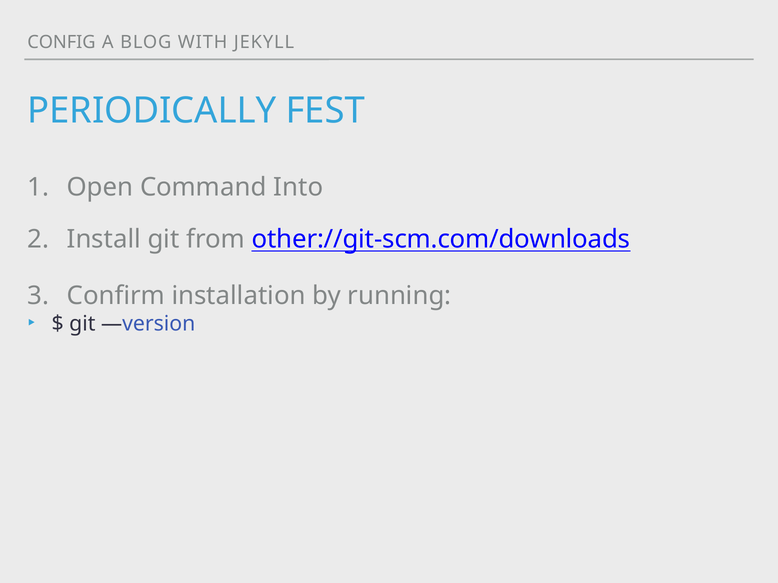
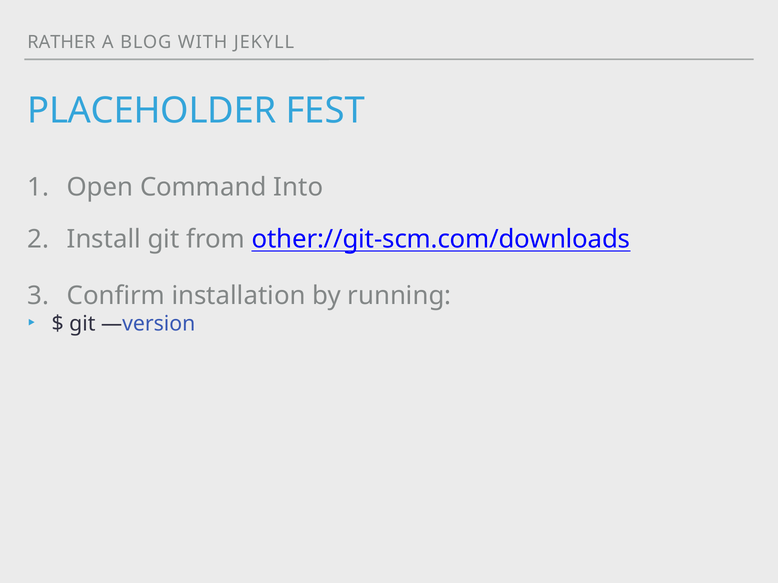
CONFIG: CONFIG -> RATHER (61, 42)
PERIODICALLY: PERIODICALLY -> PLACEHOLDER (152, 111)
